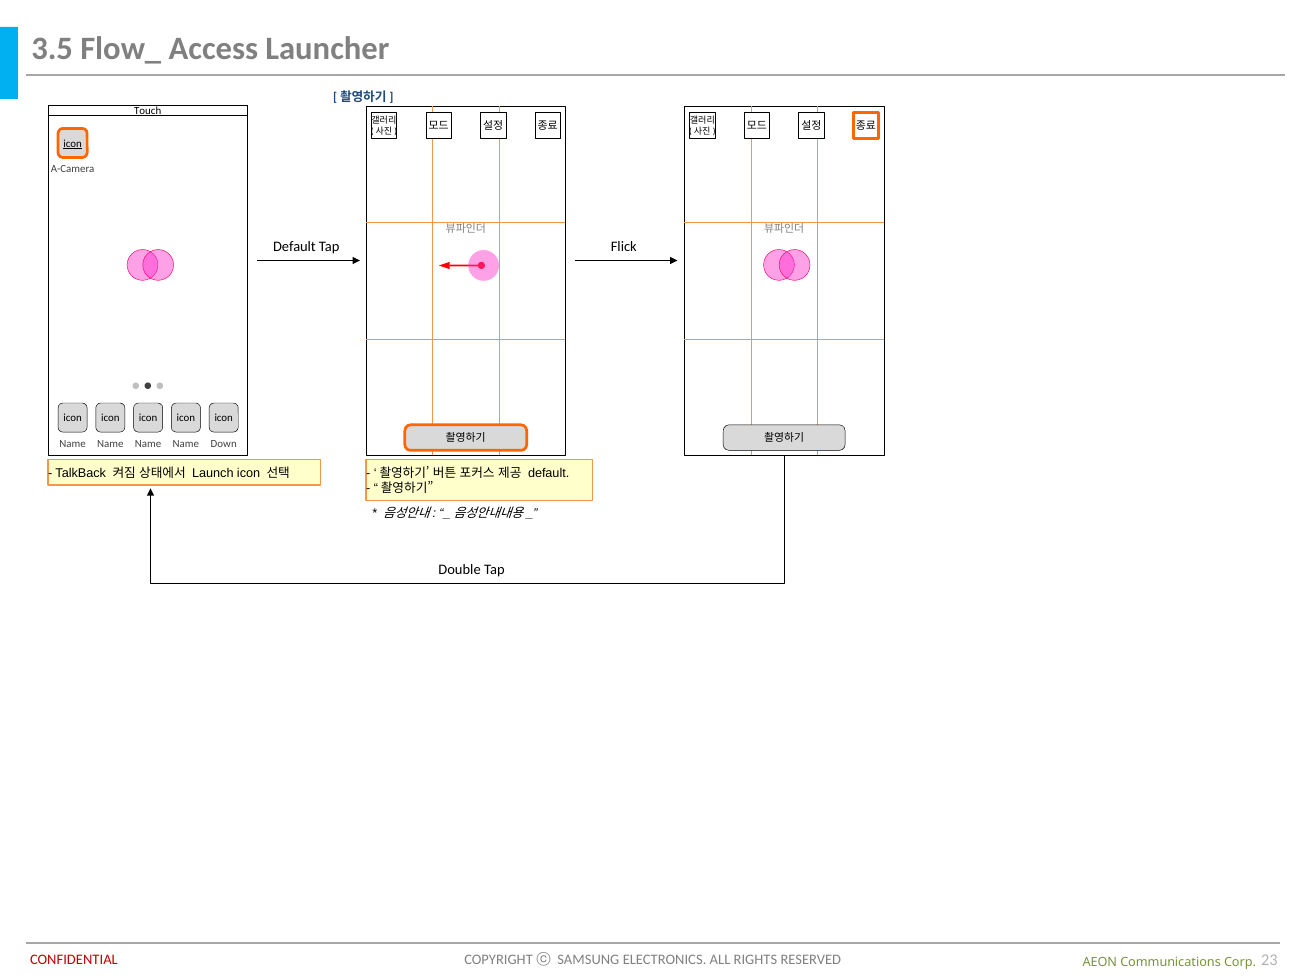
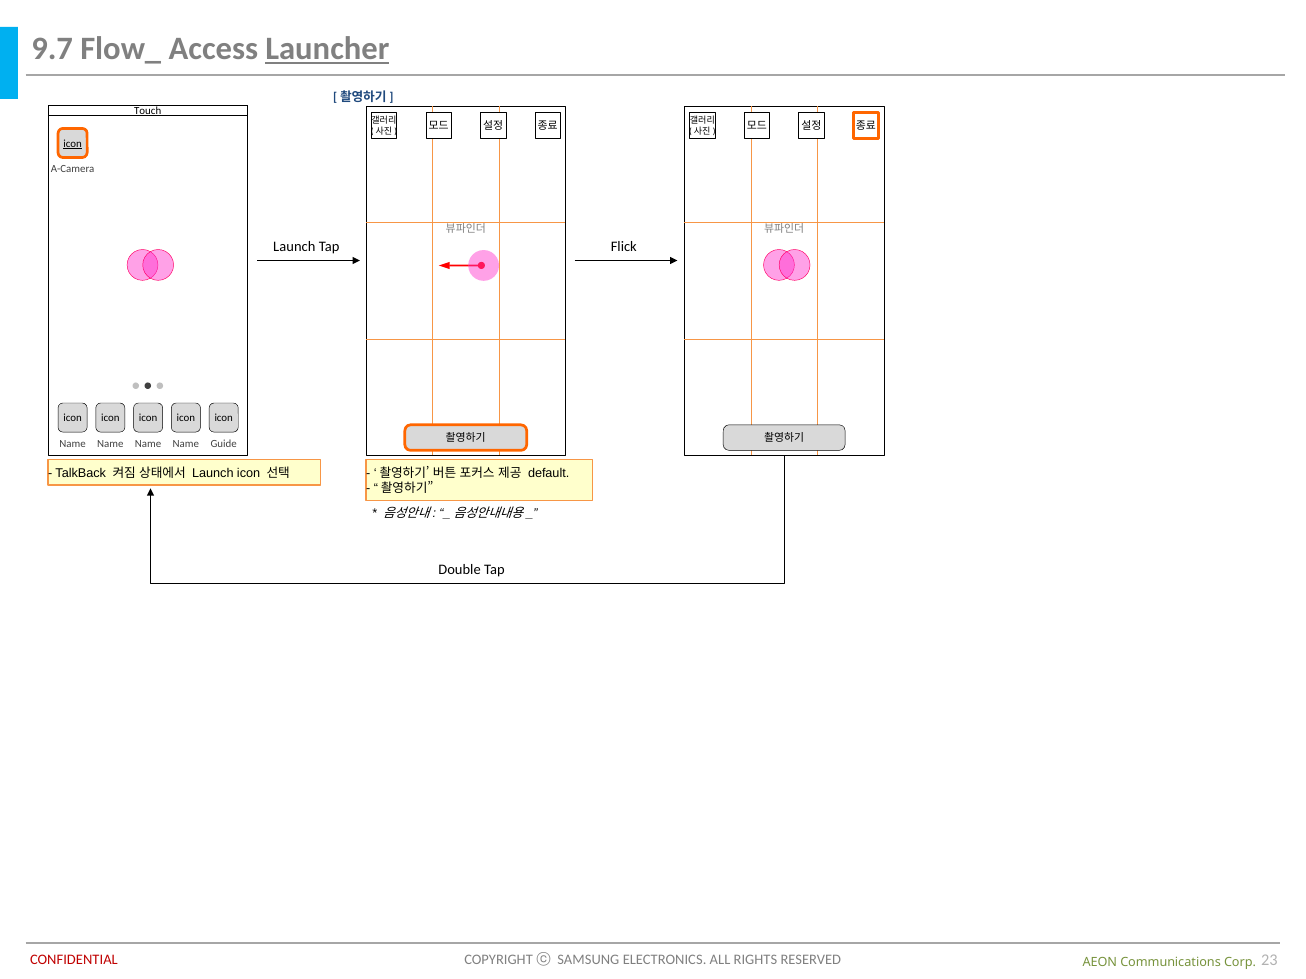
3.5: 3.5 -> 9.7 (52, 49)
Launcher underline: none -> present (327, 49)
Default: Default -> Launch (294, 247)
Down: Down -> Guide (224, 444)
